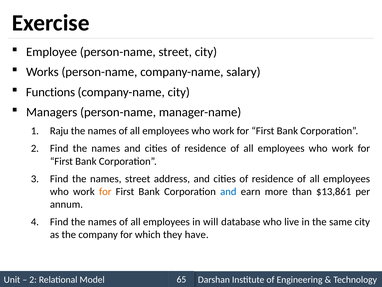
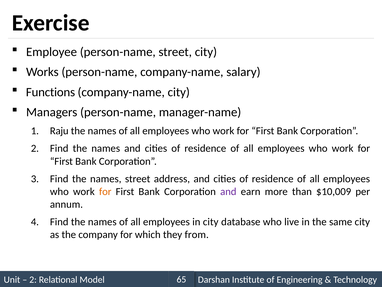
and colour: blue -> purple (228, 191)
$13,861: $13,861 -> $10,009 (334, 191)
in will: will -> city (211, 222)
have: have -> from (197, 234)
